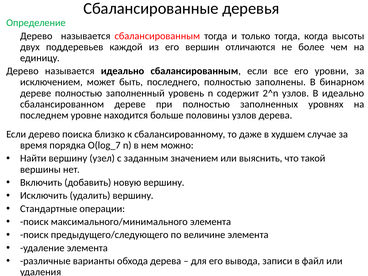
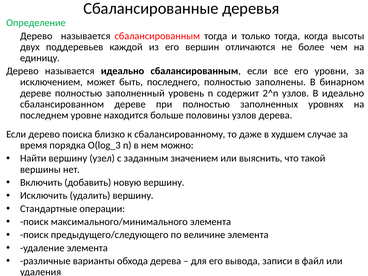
O(log_7: O(log_7 -> O(log_3 (104, 145)
